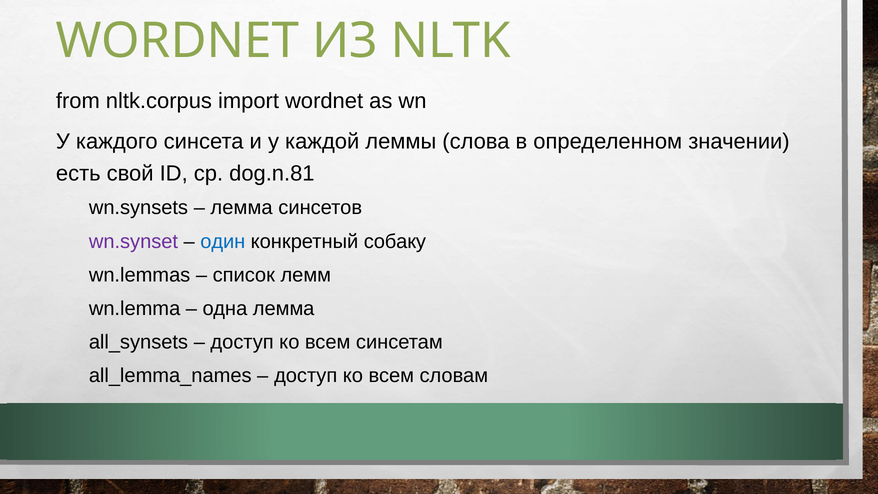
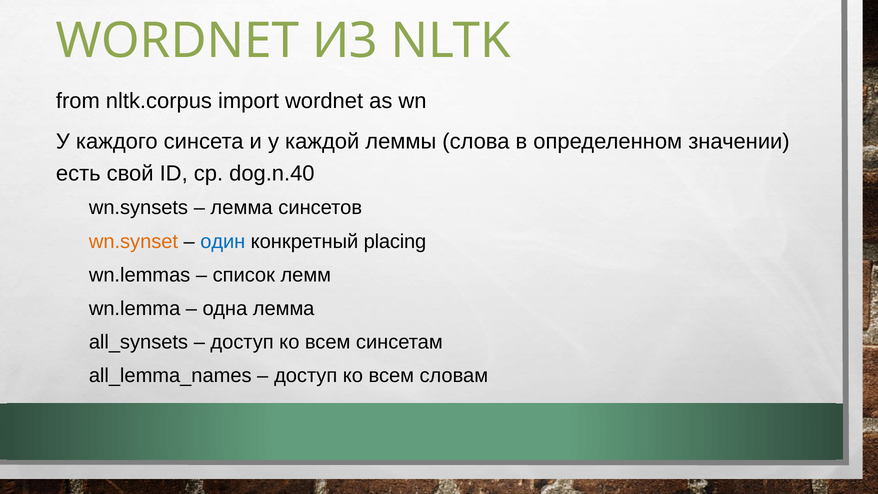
dog.n.81: dog.n.81 -> dog.n.40 (272, 173)
wn.synset colour: purple -> orange (133, 241)
собаку: собаку -> placing (395, 241)
